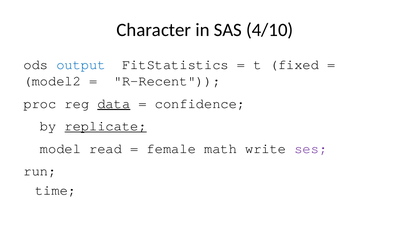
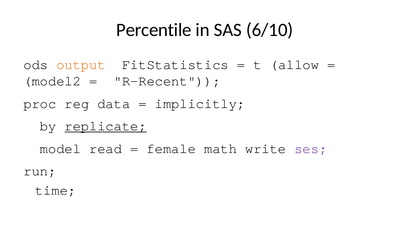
Character: Character -> Percentile (154, 30)
4/10: 4/10 -> 6/10 (270, 30)
output colour: blue -> orange (81, 65)
fixed: fixed -> allow (294, 65)
data underline: present -> none (114, 103)
confidence: confidence -> implicitly (200, 103)
